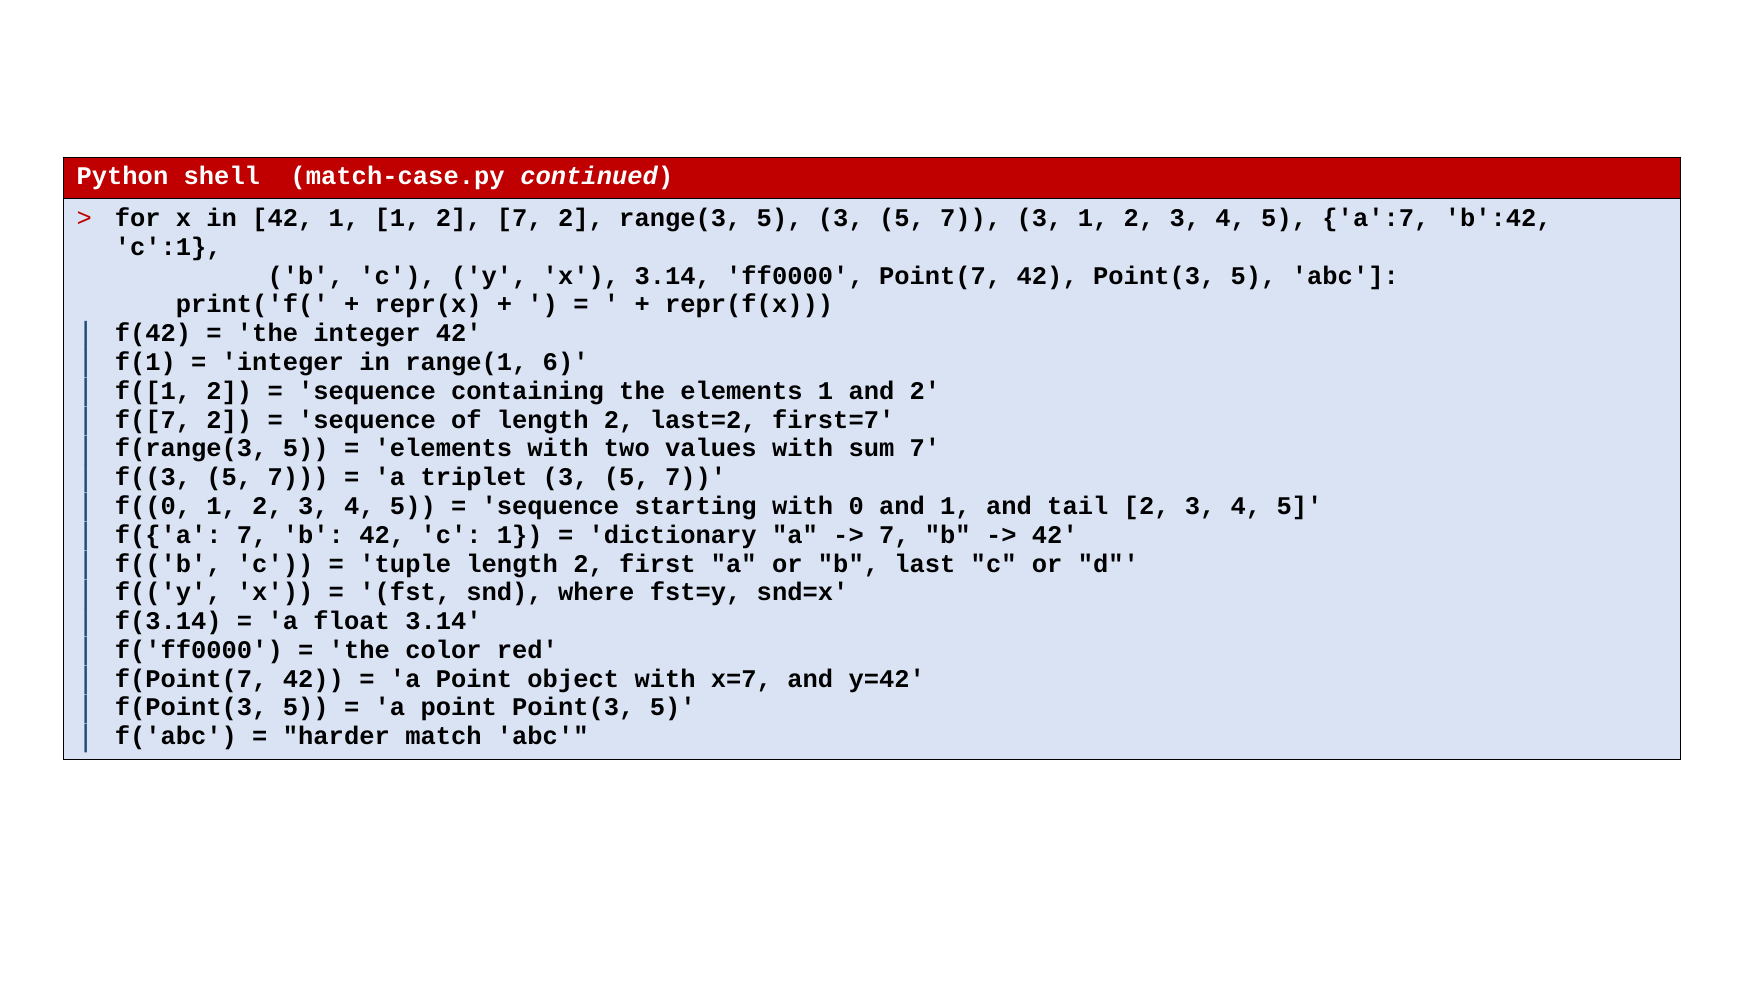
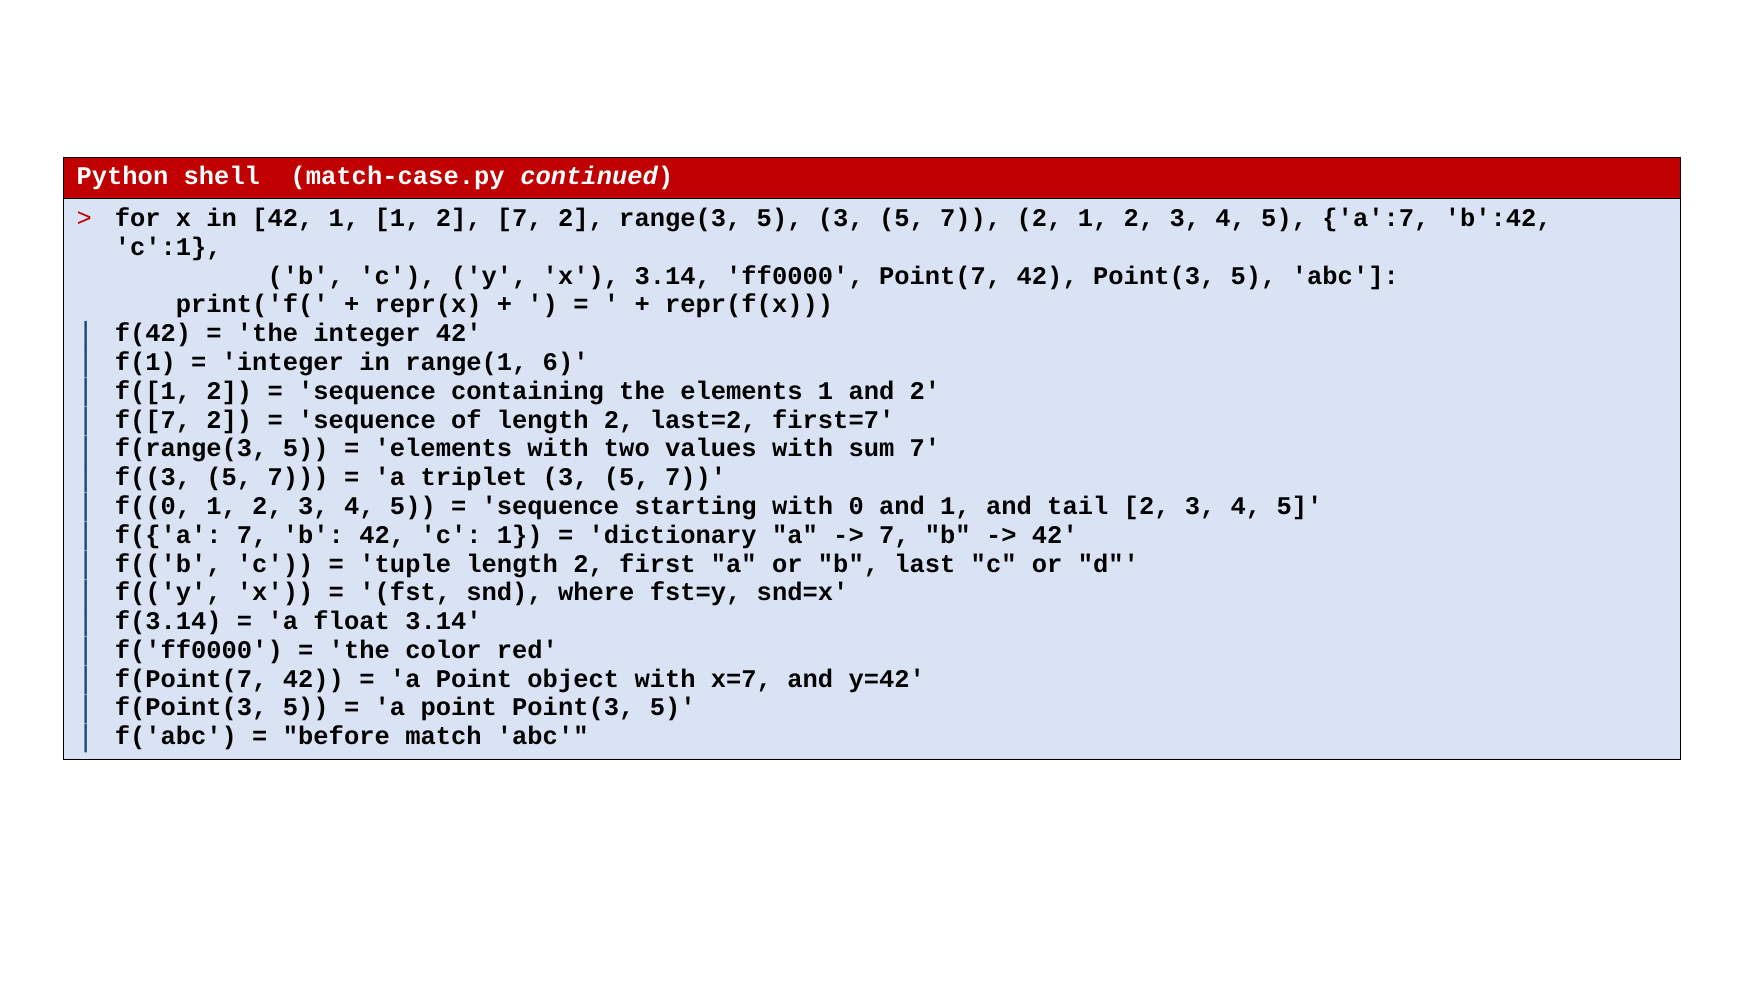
5 7 3: 3 -> 2 (1040, 218)
harder: harder -> before (336, 736)
